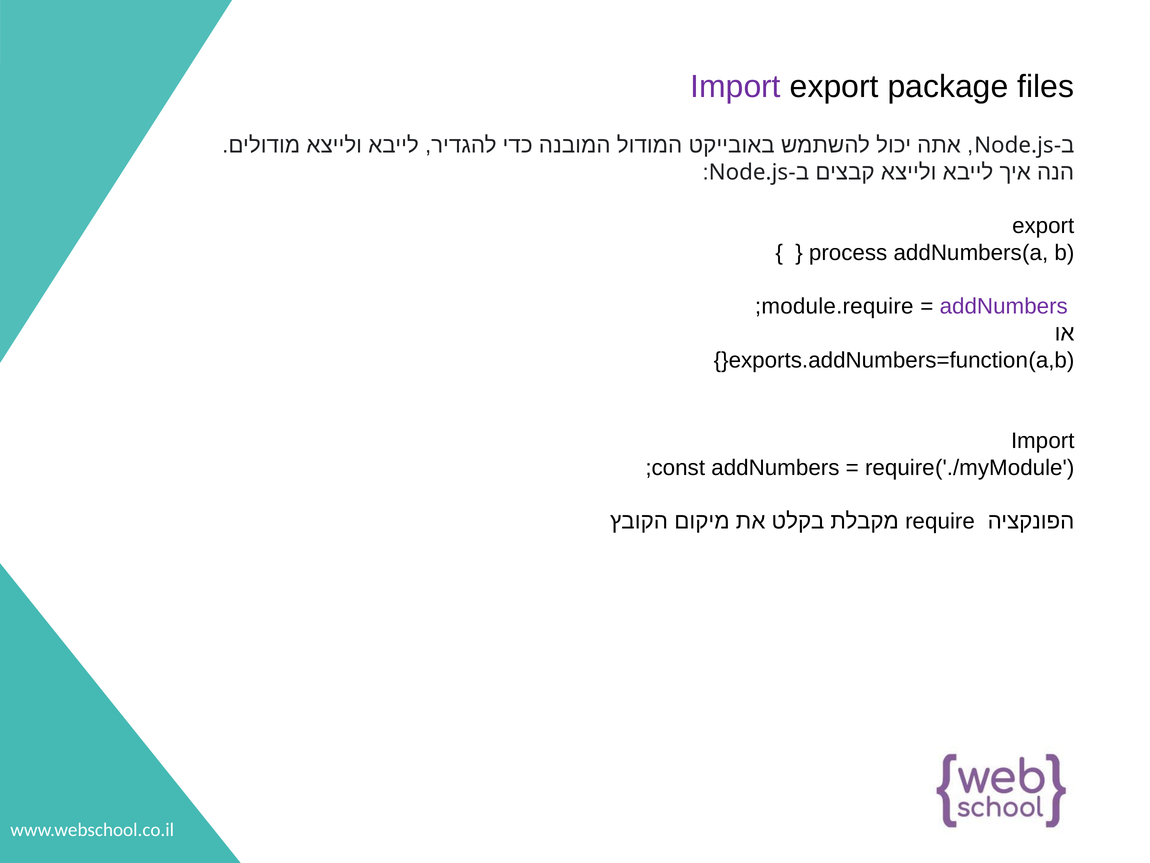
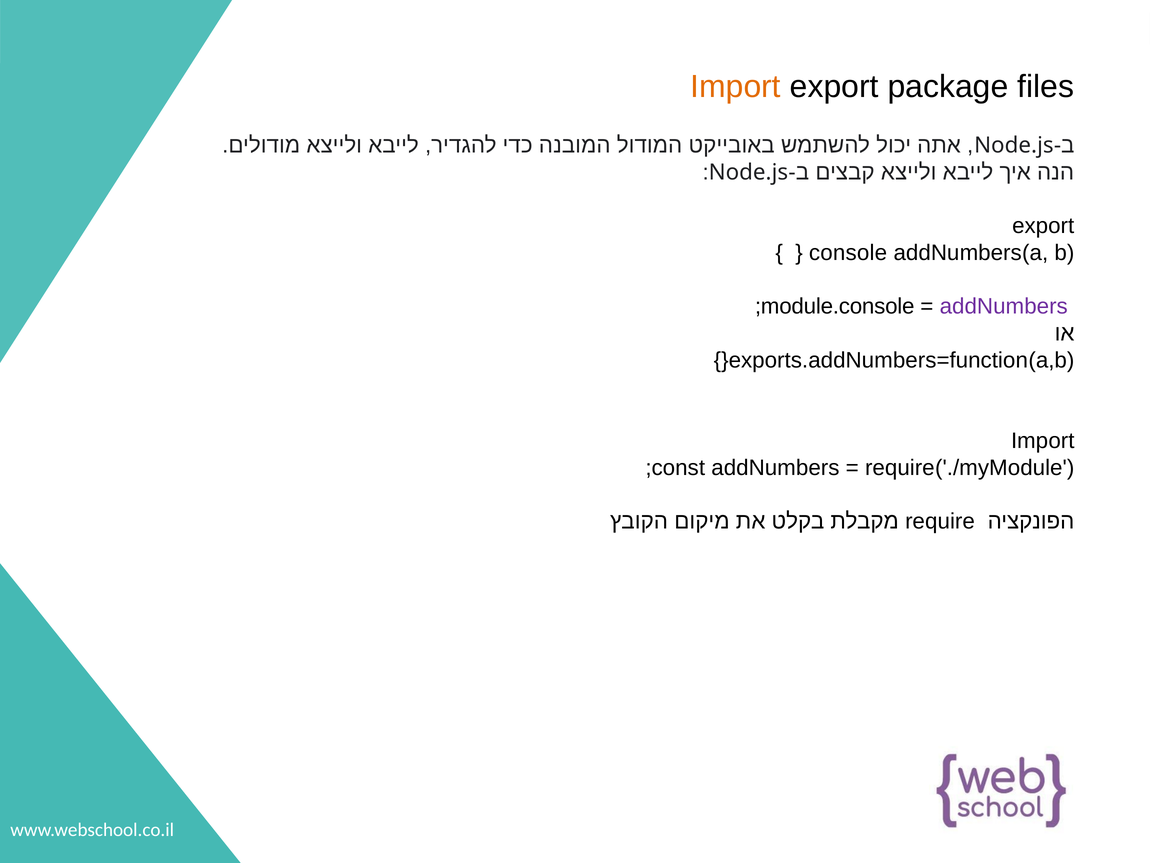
Import colour: purple -> orange (736, 86)
process: process -> console (848, 253)
module.require: module.require -> module.console (838, 306)
